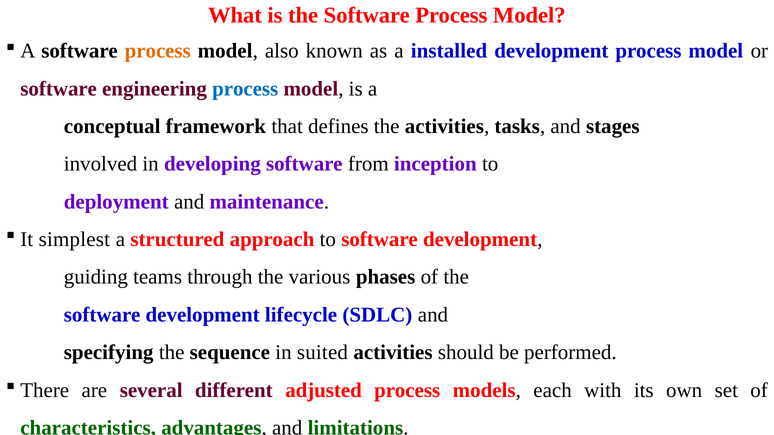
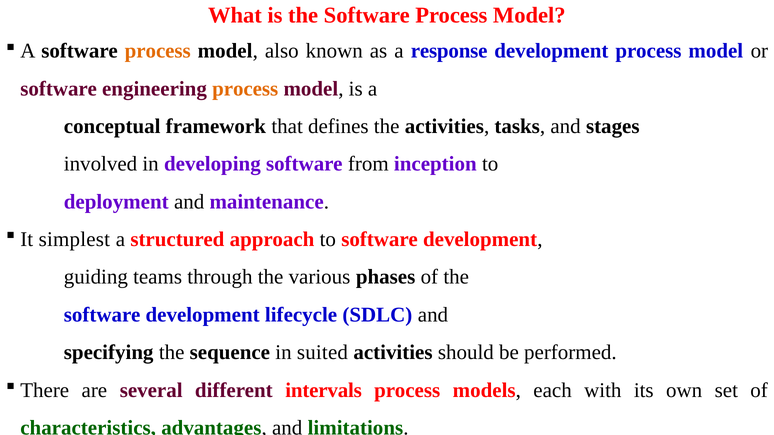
installed: installed -> response (449, 51)
process colour: blue -> orange (245, 89)
adjusted: adjusted -> intervals (324, 390)
